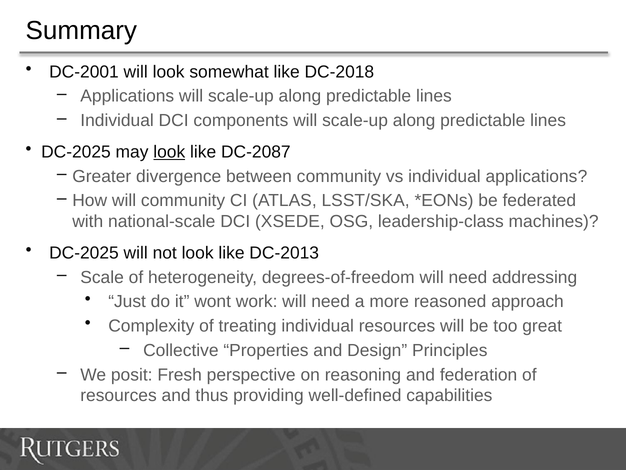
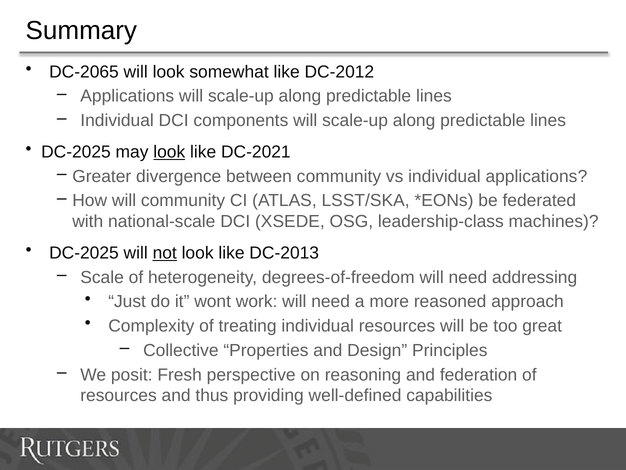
DC-2001: DC-2001 -> DC-2065 (84, 72)
DC-2018: DC-2018 -> DC-2012 (339, 72)
DC-2087: DC-2087 -> DC-2021 (256, 152)
not underline: none -> present (165, 253)
